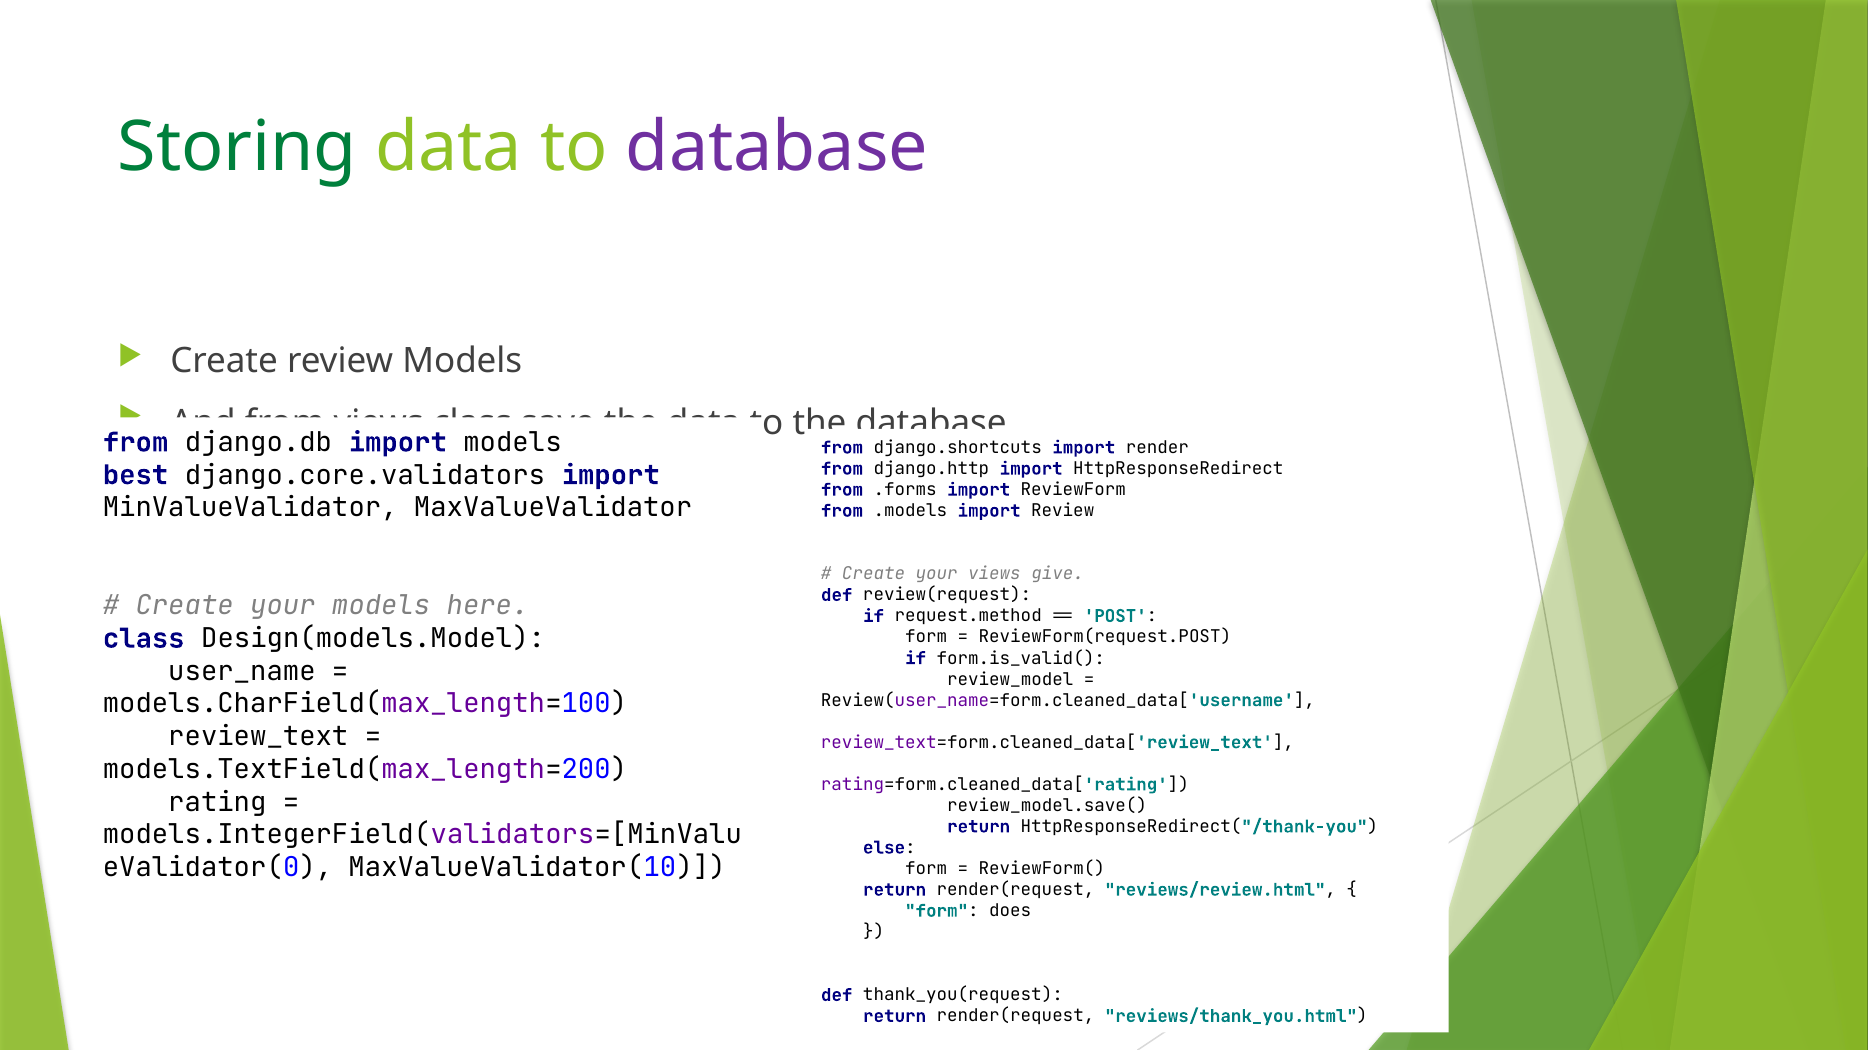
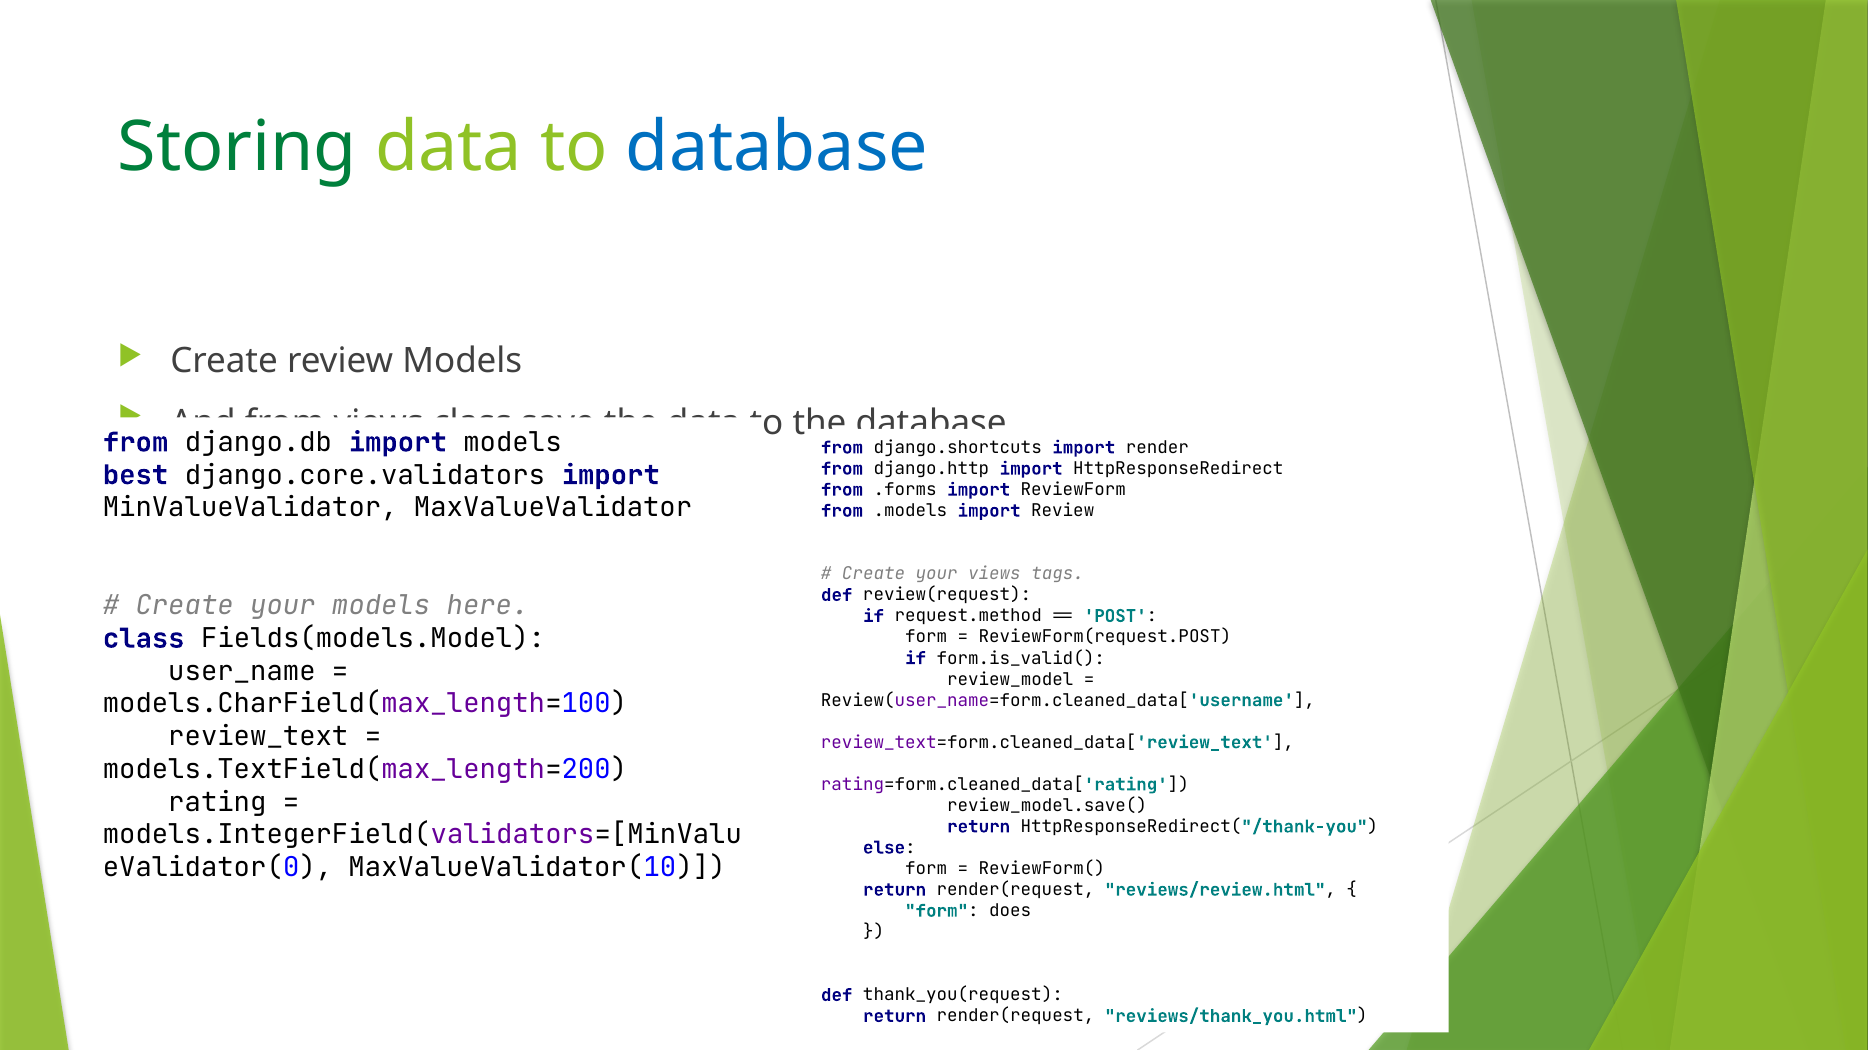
database colour: purple -> blue (777, 147)
give: give -> tags (1058, 574)
Design(models.Model: Design(models.Model -> Fields(models.Model (373, 639)
